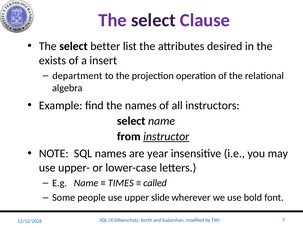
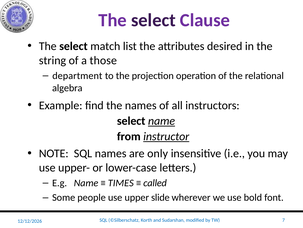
better: better -> match (105, 46)
exists: exists -> string (52, 60)
insert: insert -> those (103, 60)
name underline: none -> present (162, 121)
year: year -> only (158, 153)
